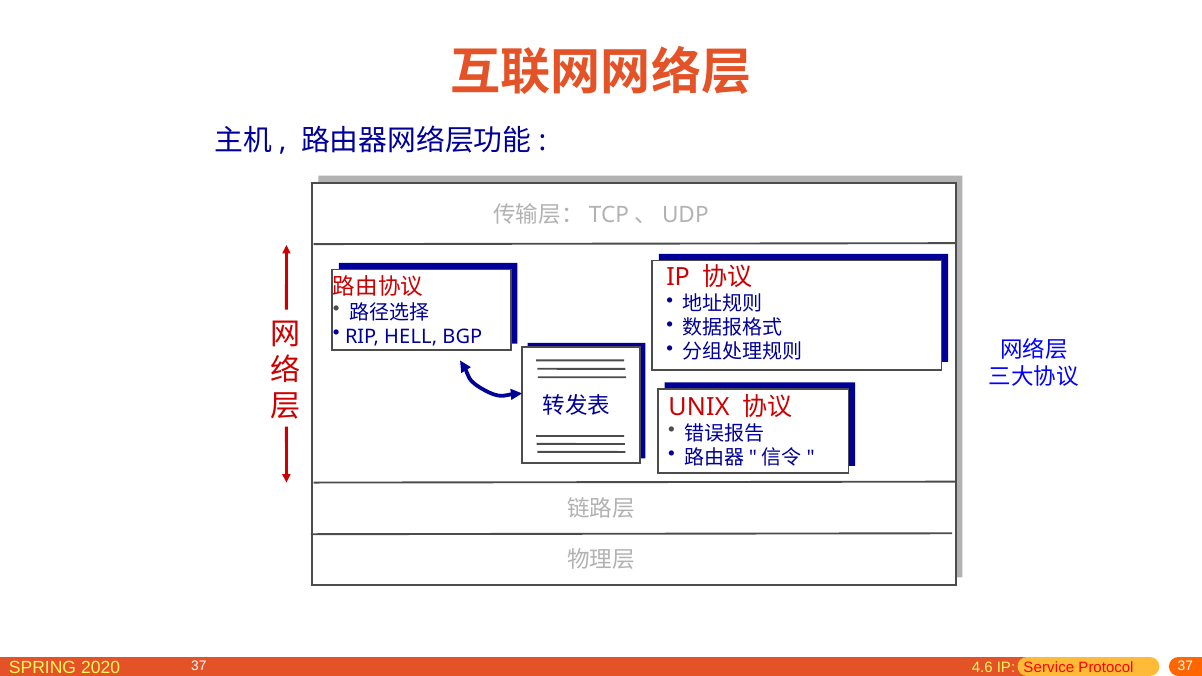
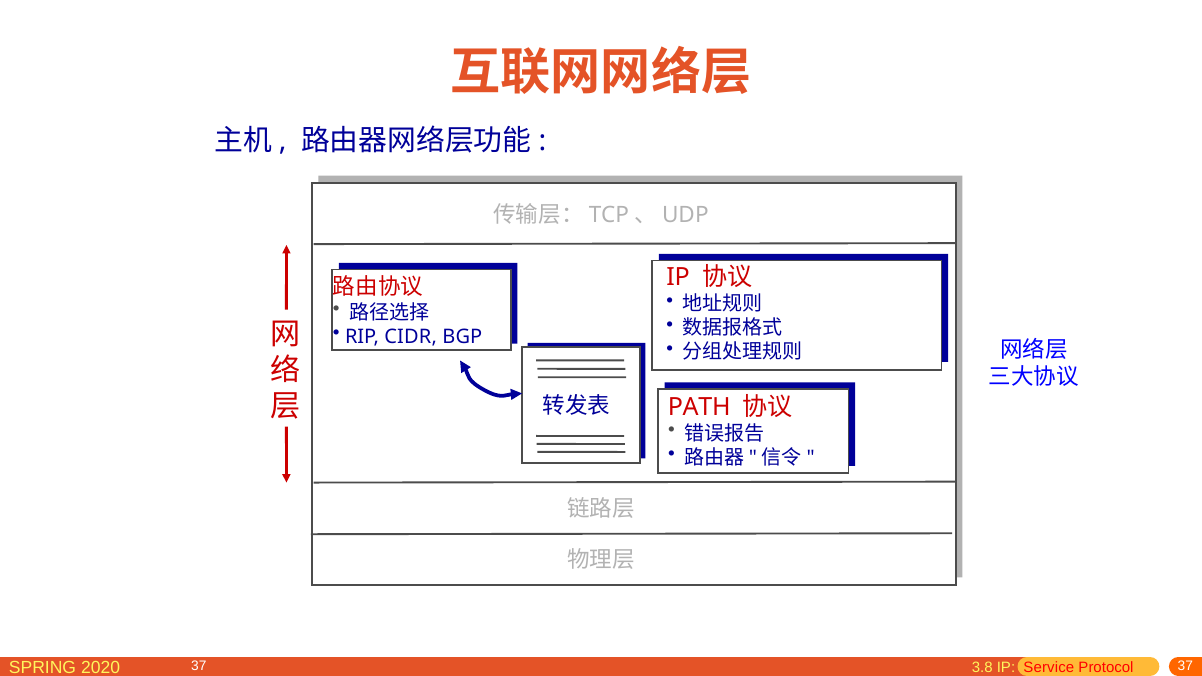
HELL: HELL -> CIDR (411, 337)
UNIX: UNIX -> PATH (699, 407)
4.6: 4.6 -> 3.8 (982, 668)
